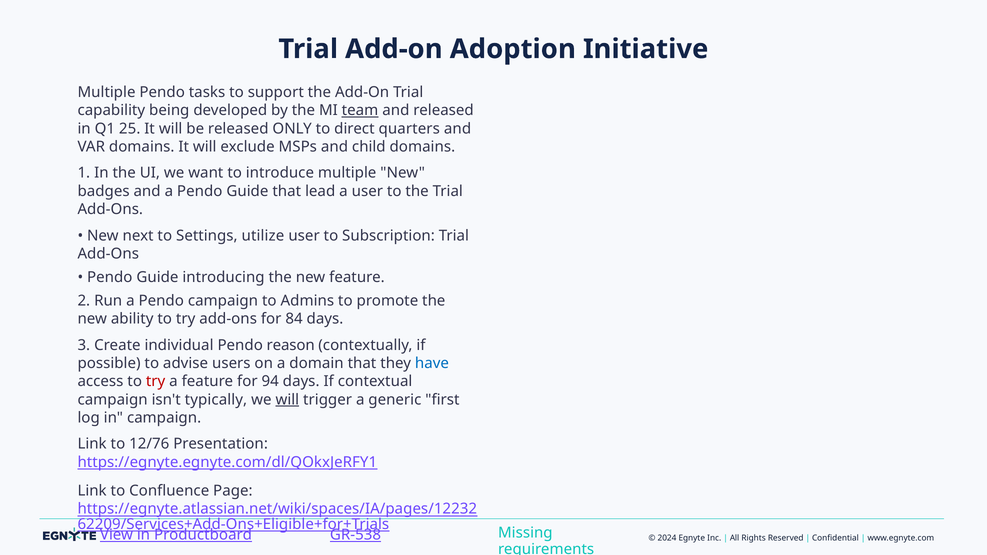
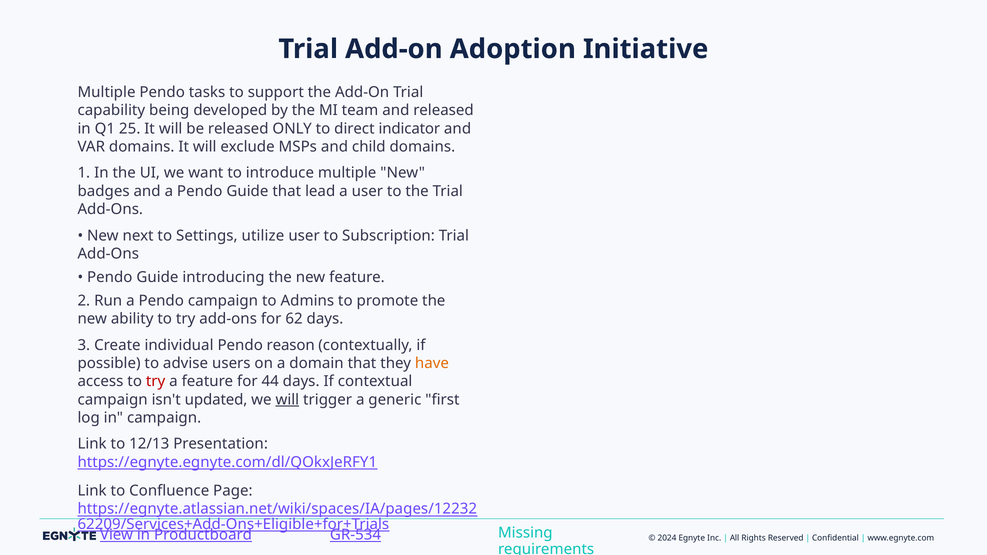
team underline: present -> none (360, 111)
quarters: quarters -> indicator (409, 129)
84: 84 -> 62 (294, 319)
have colour: blue -> orange (432, 363)
94: 94 -> 44 (270, 382)
typically: typically -> updated (216, 400)
12/76: 12/76 -> 12/13 (149, 444)
GR-538: GR-538 -> GR-534 (356, 535)
